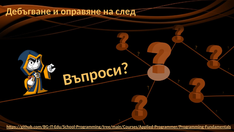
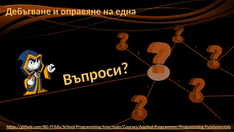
след: след -> една (126, 11)
